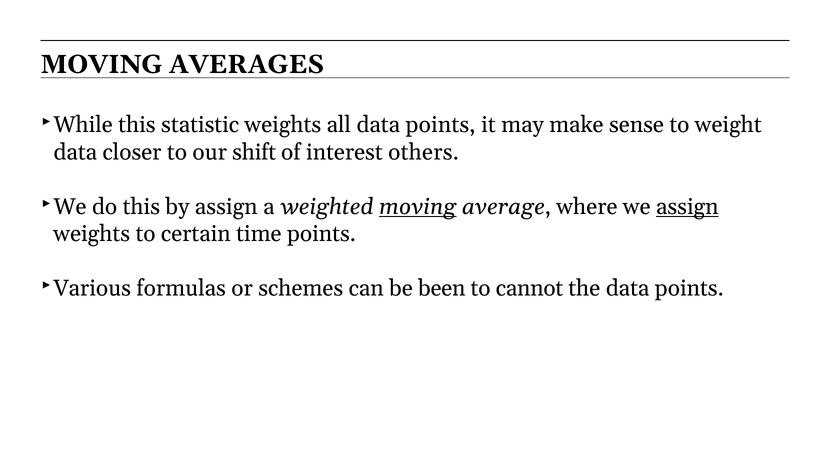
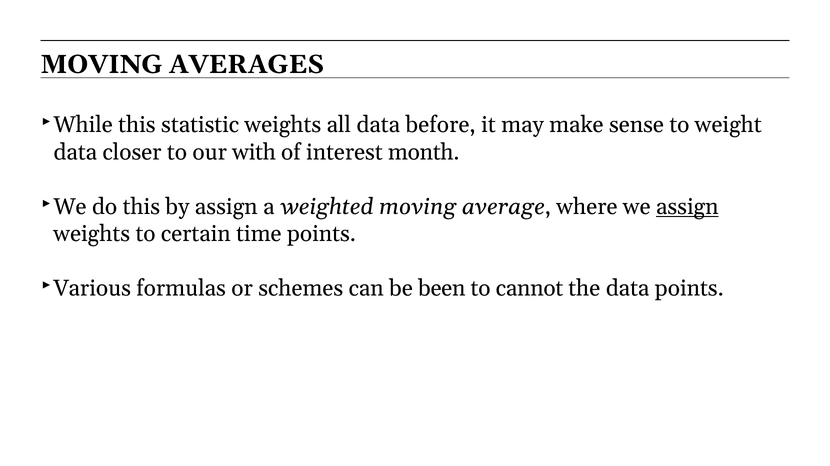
all data points: points -> before (441, 125)
shift: shift -> with (254, 152)
others: others -> month (424, 152)
moving underline: present -> none (418, 207)
